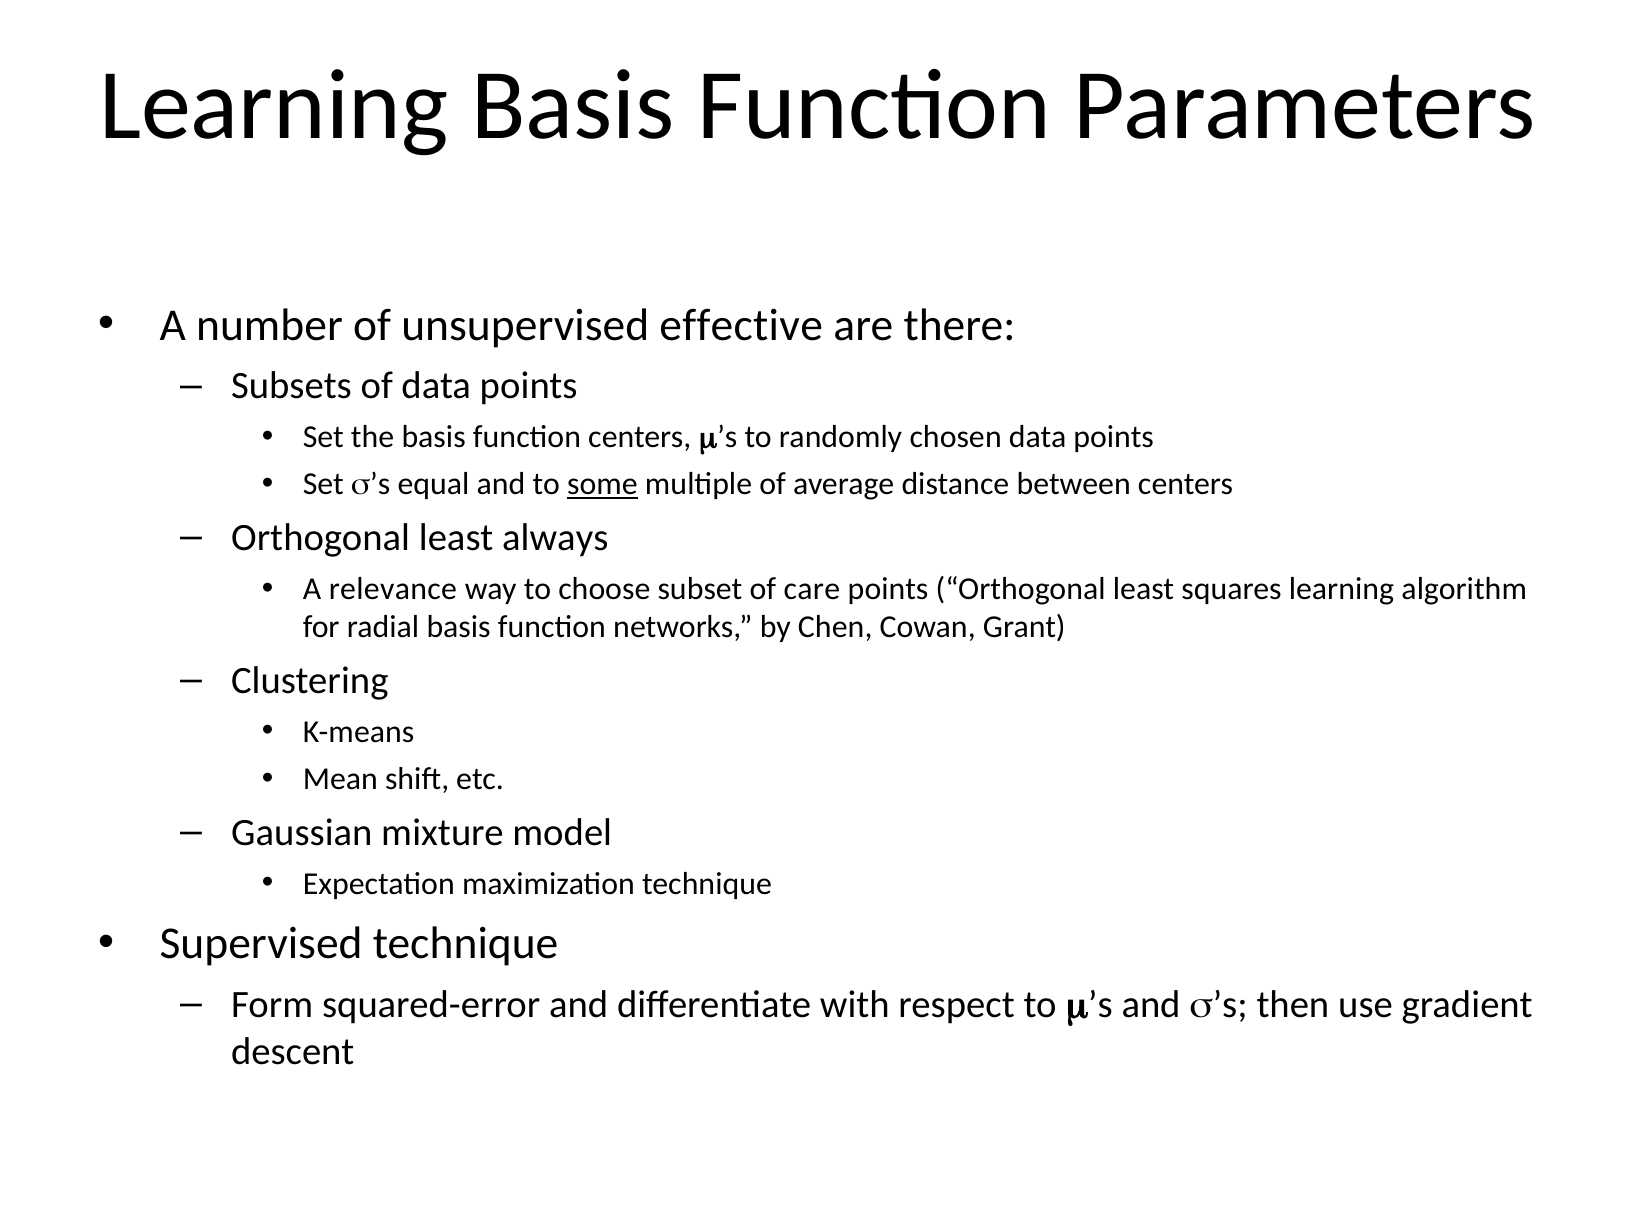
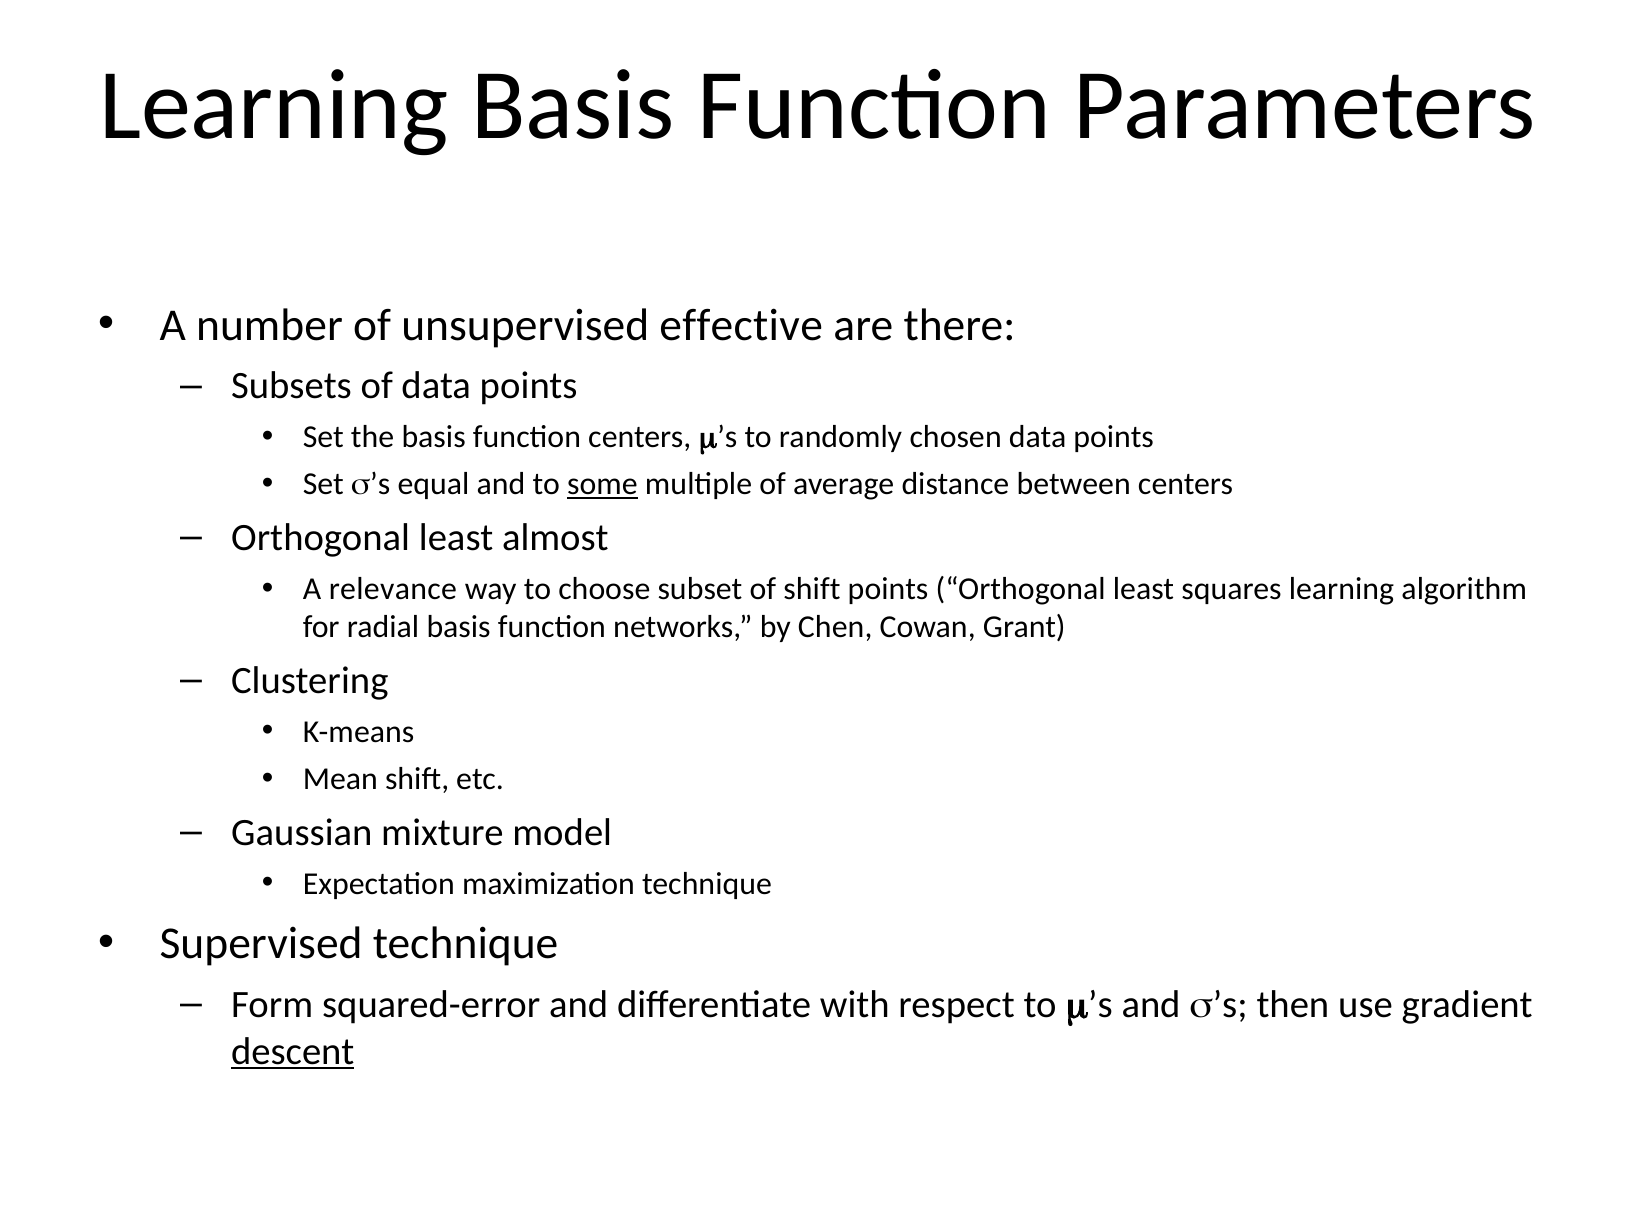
always: always -> almost (555, 538)
of care: care -> shift (812, 589)
descent underline: none -> present (293, 1051)
